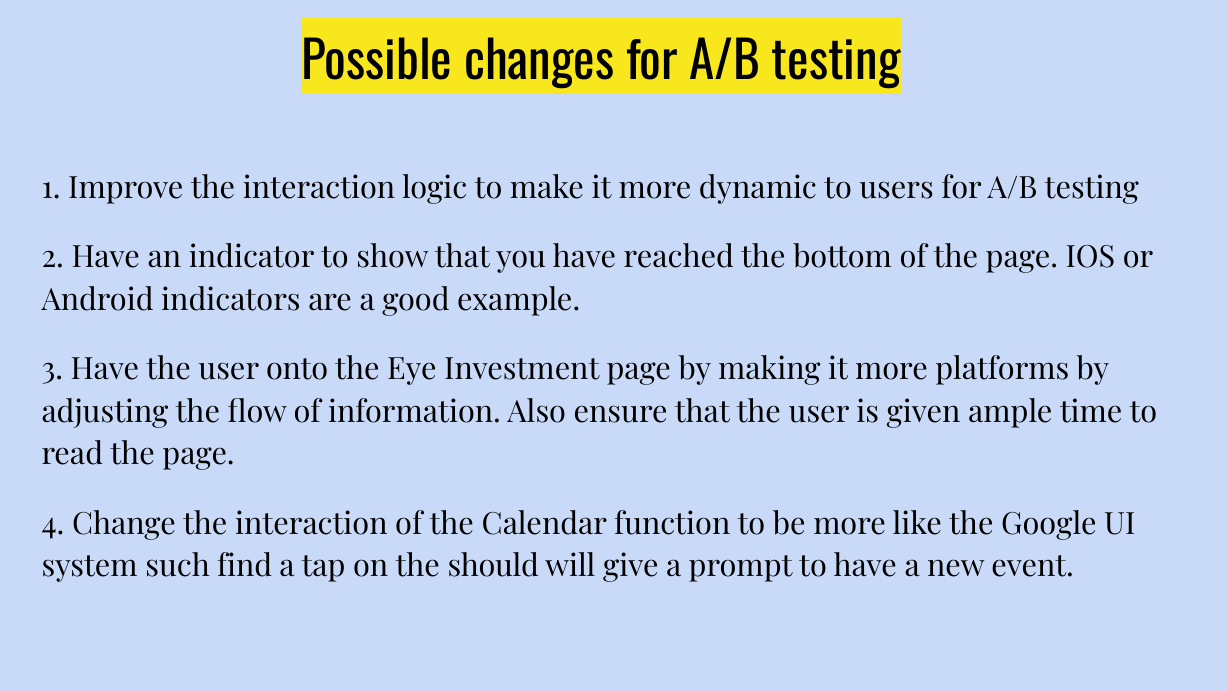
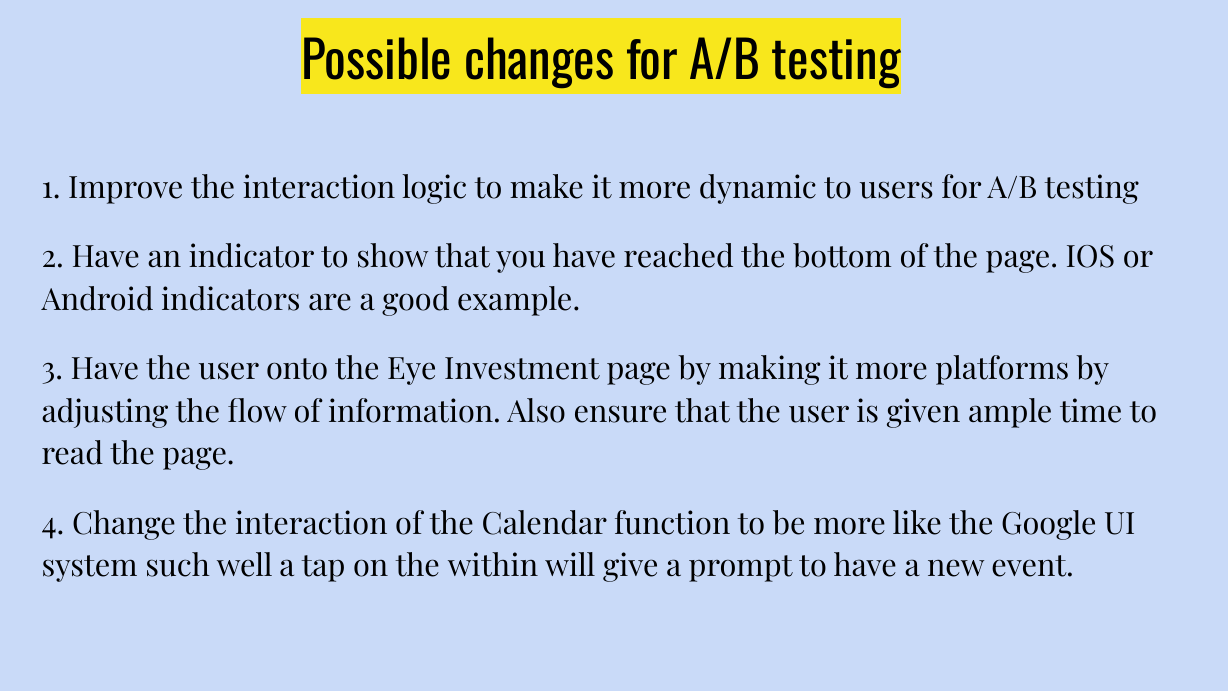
find: find -> well (245, 566)
should: should -> within (493, 566)
